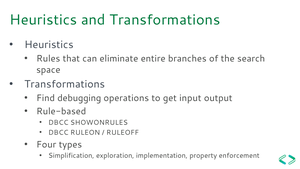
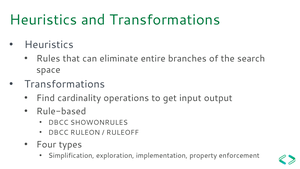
debugging: debugging -> cardinality (79, 98)
